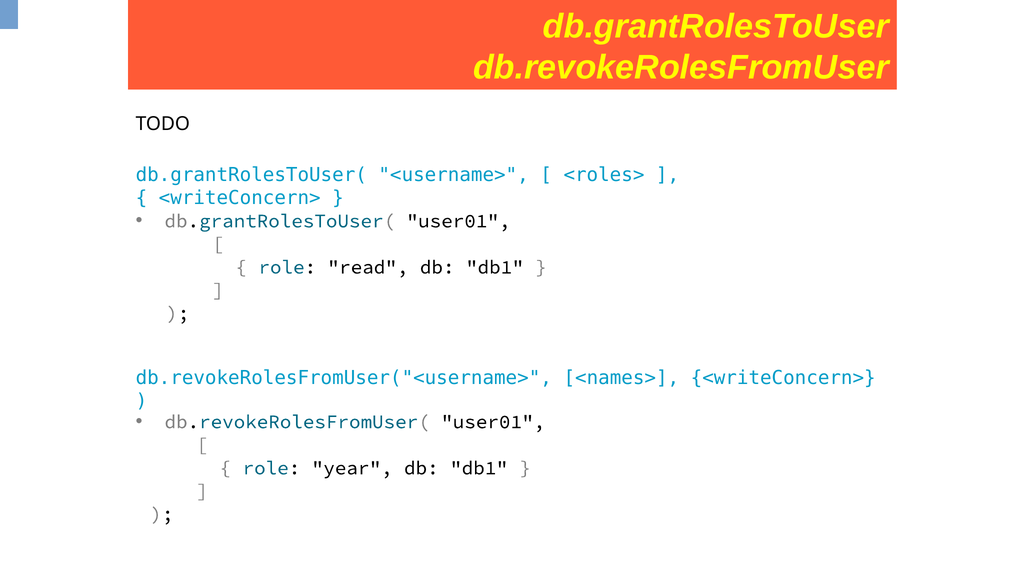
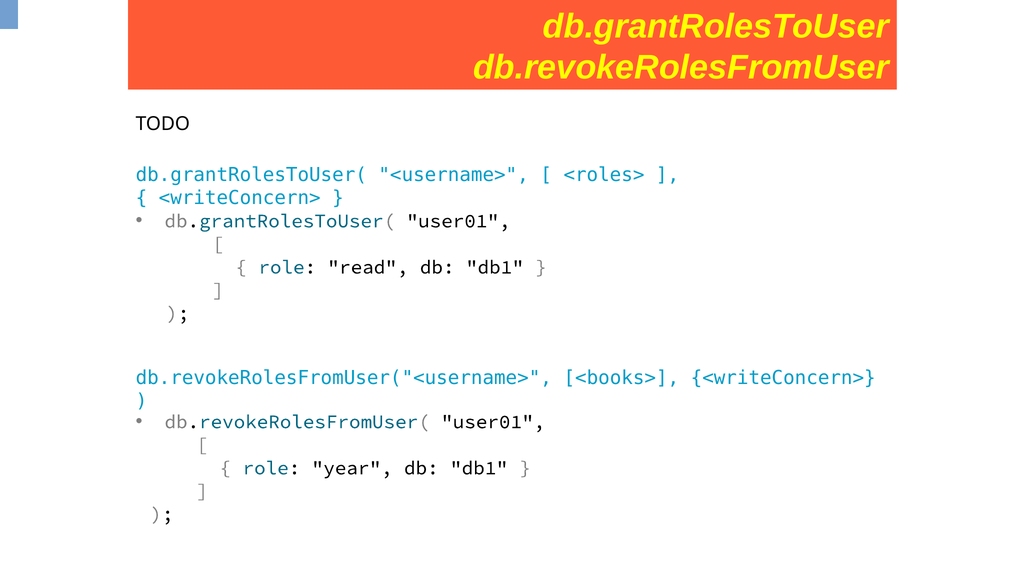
<names>: <names> -> <books> (621, 378)
